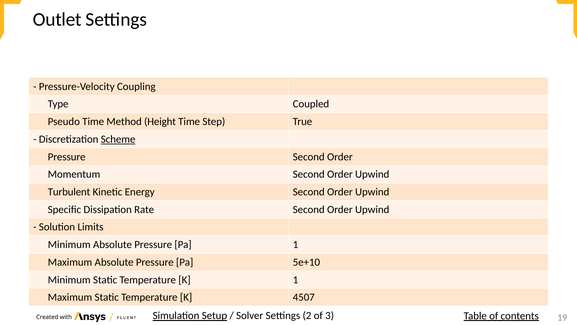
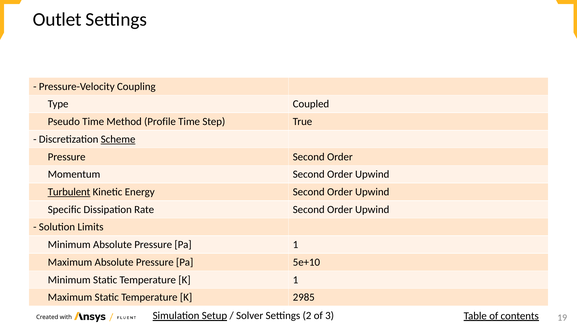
Height: Height -> Profile (160, 121)
Turbulent underline: none -> present (69, 192)
4507: 4507 -> 2985 (304, 297)
